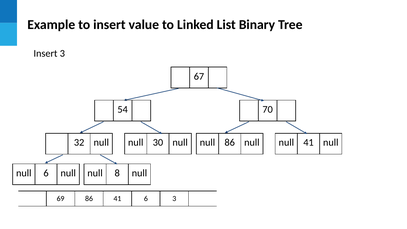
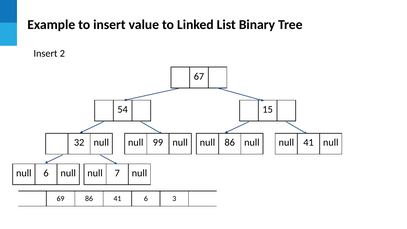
Insert 3: 3 -> 2 (62, 54)
70: 70 -> 15 (268, 109)
30: 30 -> 99 (158, 143)
8: 8 -> 7 (117, 173)
